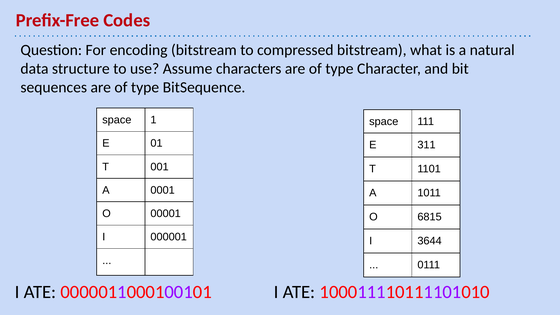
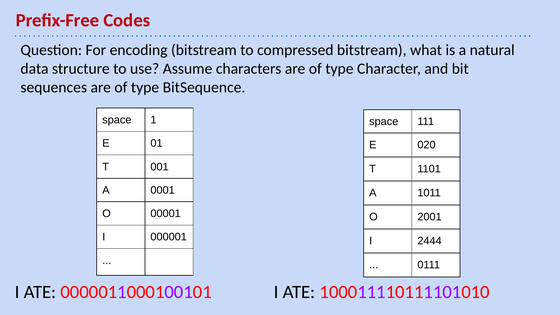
311: 311 -> 020 (427, 145)
6815: 6815 -> 2001 (430, 217)
3644: 3644 -> 2444 (430, 241)
